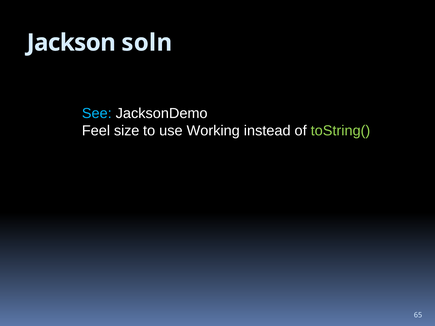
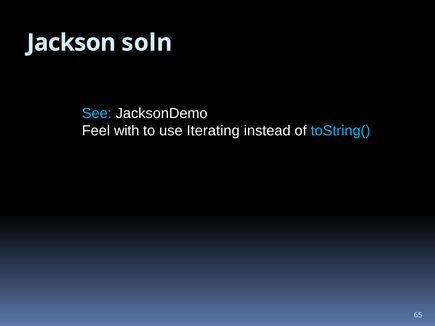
size: size -> with (127, 131)
Working: Working -> Iterating (213, 131)
toString( colour: light green -> light blue (341, 131)
